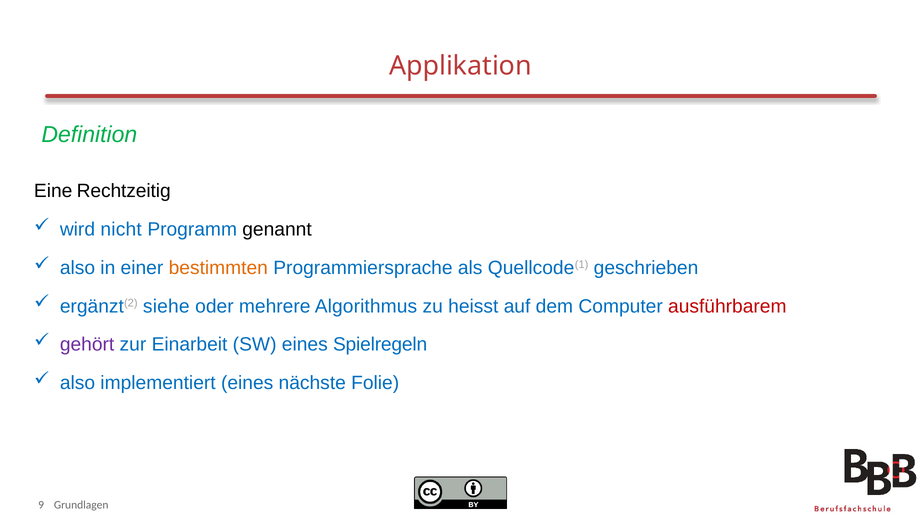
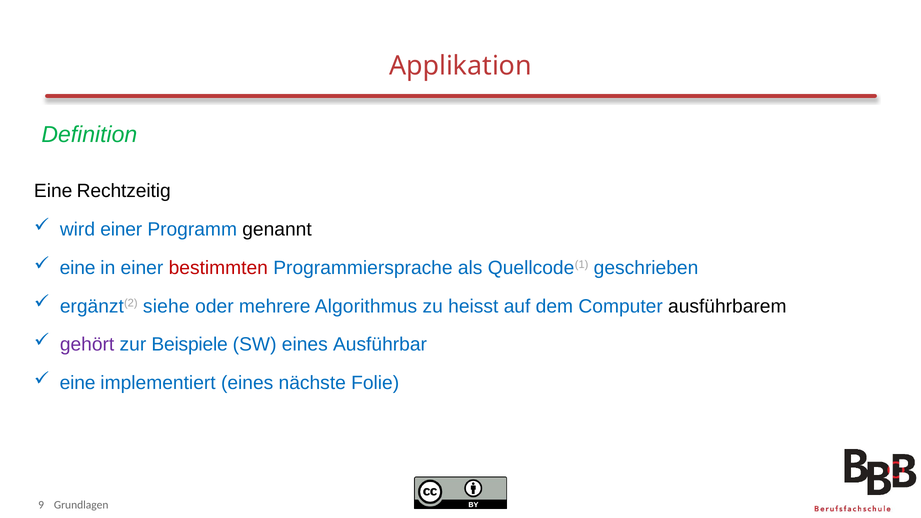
wird nicht: nicht -> einer (121, 229)
also: also -> eine (78, 268)
bestimmten colour: orange -> red (218, 268)
ausführbarem colour: red -> black (727, 306)
Einarbeit: Einarbeit -> Beispiele (190, 345)
Spielregeln: Spielregeln -> Ausführbar (380, 345)
also: also -> eine (78, 383)
